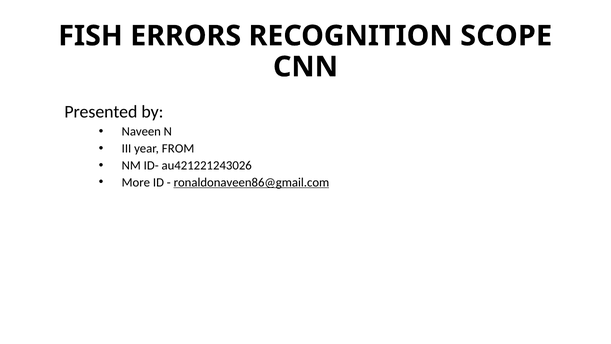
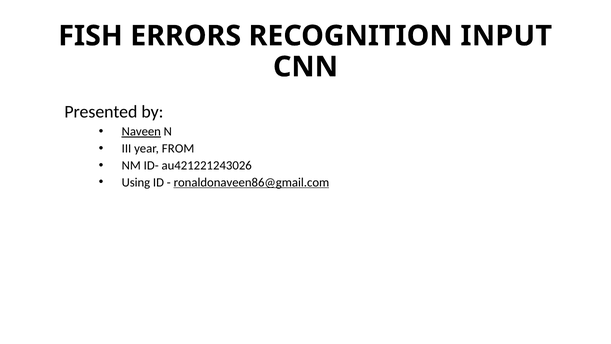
SCOPE: SCOPE -> INPUT (506, 36)
Naveen underline: none -> present (141, 131)
More: More -> Using (136, 182)
